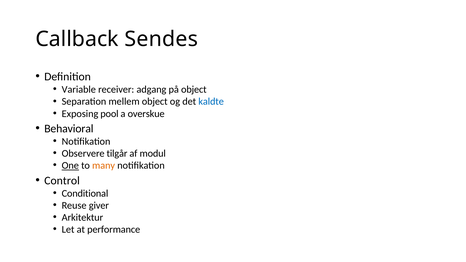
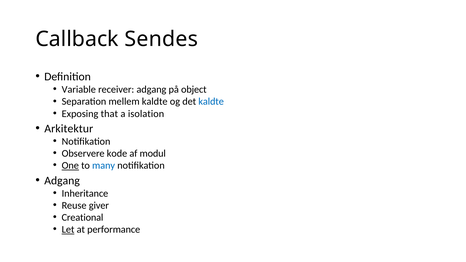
mellem object: object -> kaldte (155, 102)
pool: pool -> that (109, 114)
overskue: overskue -> isolation (146, 114)
Behavioral: Behavioral -> Arkitektur (69, 129)
tilgår: tilgår -> kode (117, 154)
many colour: orange -> blue (104, 166)
Control: Control -> Adgang (62, 181)
Conditional: Conditional -> Inheritance (85, 193)
Arkitektur: Arkitektur -> Creational (82, 218)
Let underline: none -> present (68, 230)
